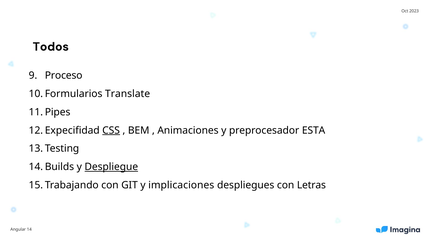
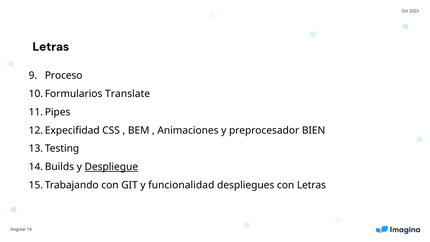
Todos: Todos -> Letras (51, 47)
CSS underline: present -> none (111, 130)
ESTA: ESTA -> BIEN (314, 130)
implicaciones: implicaciones -> funcionalidad (181, 185)
